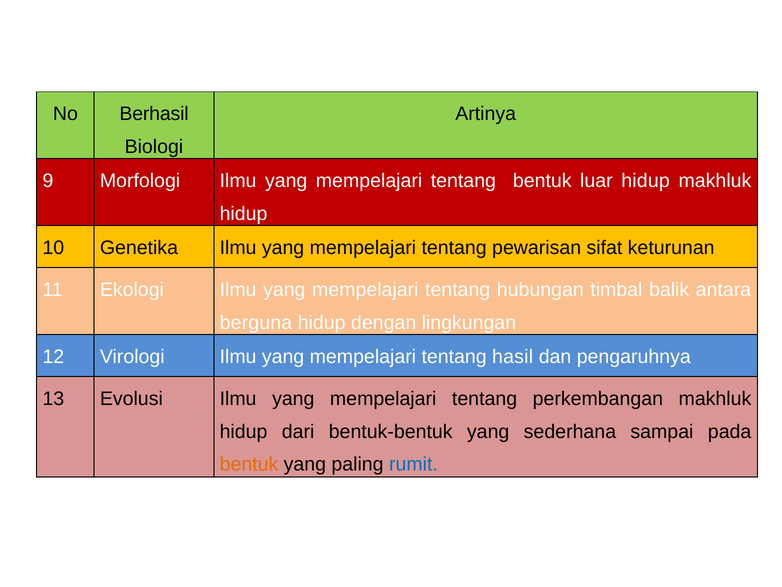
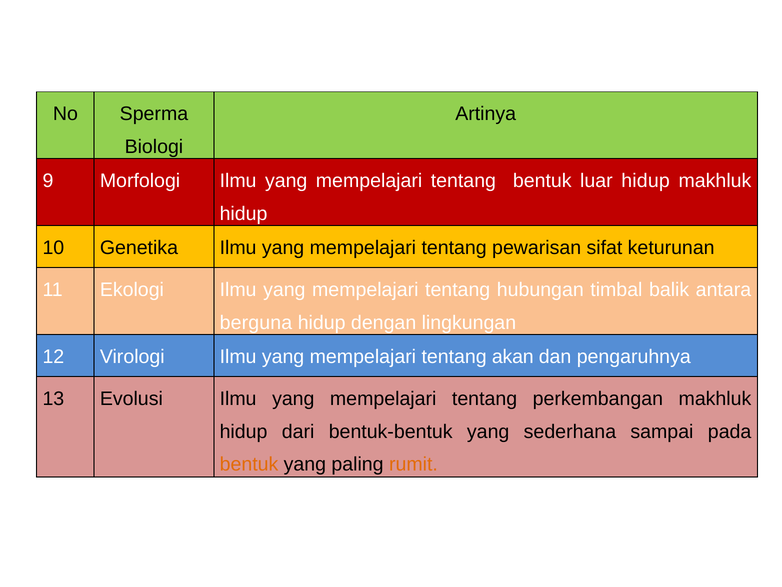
Berhasil: Berhasil -> Sperma (154, 114)
hasil: hasil -> akan (513, 356)
rumit colour: blue -> orange (413, 464)
